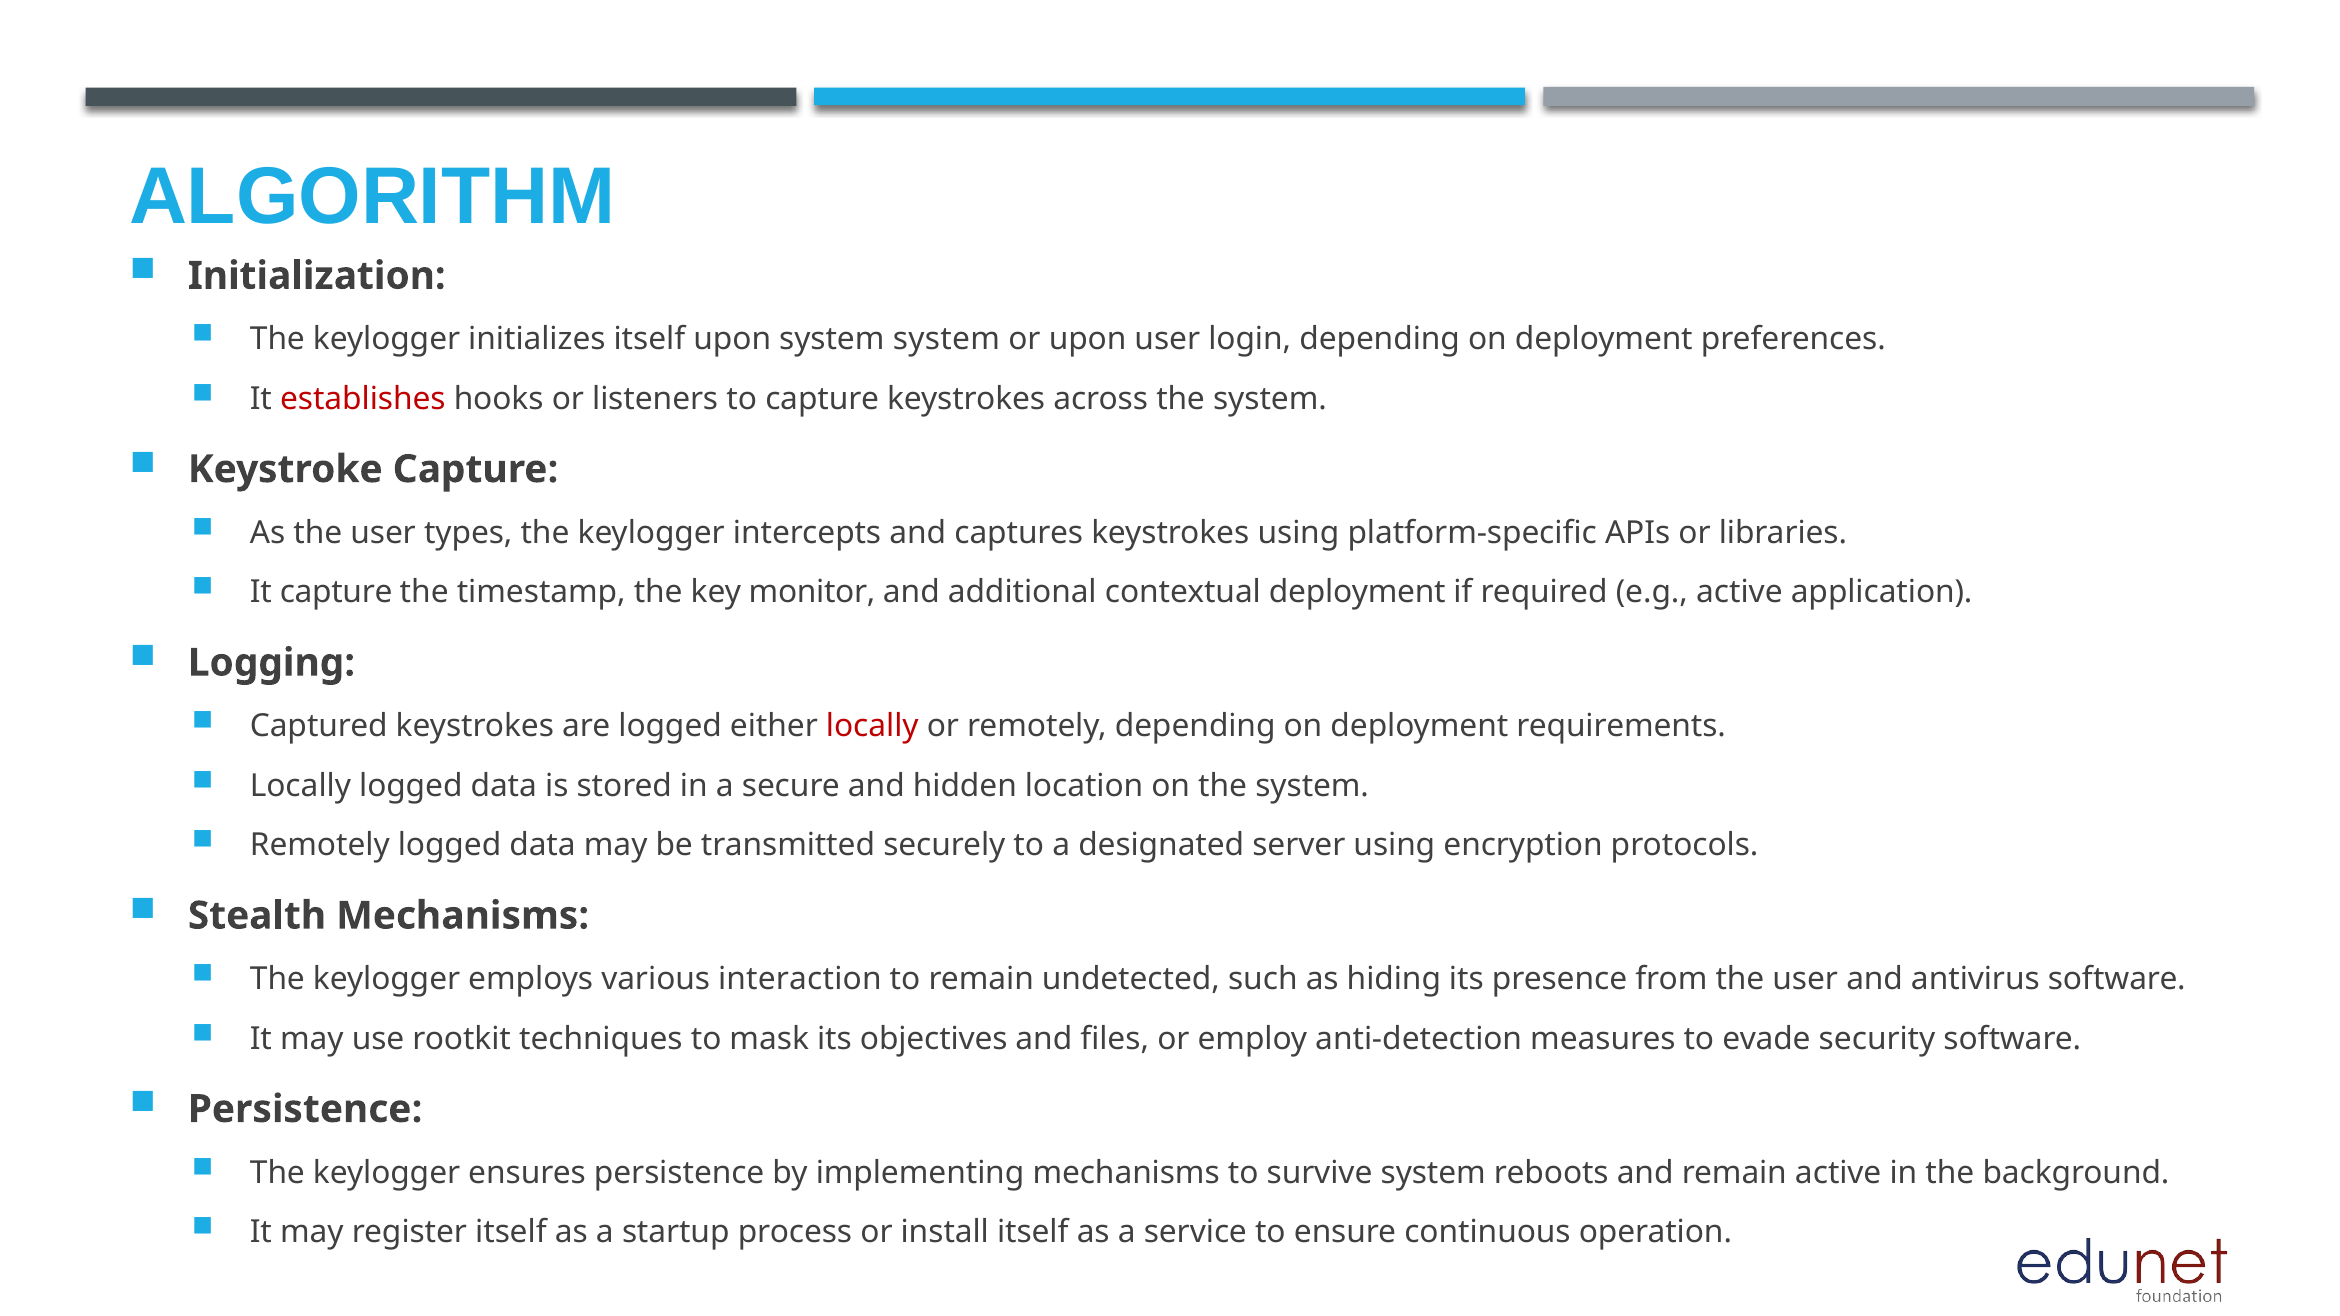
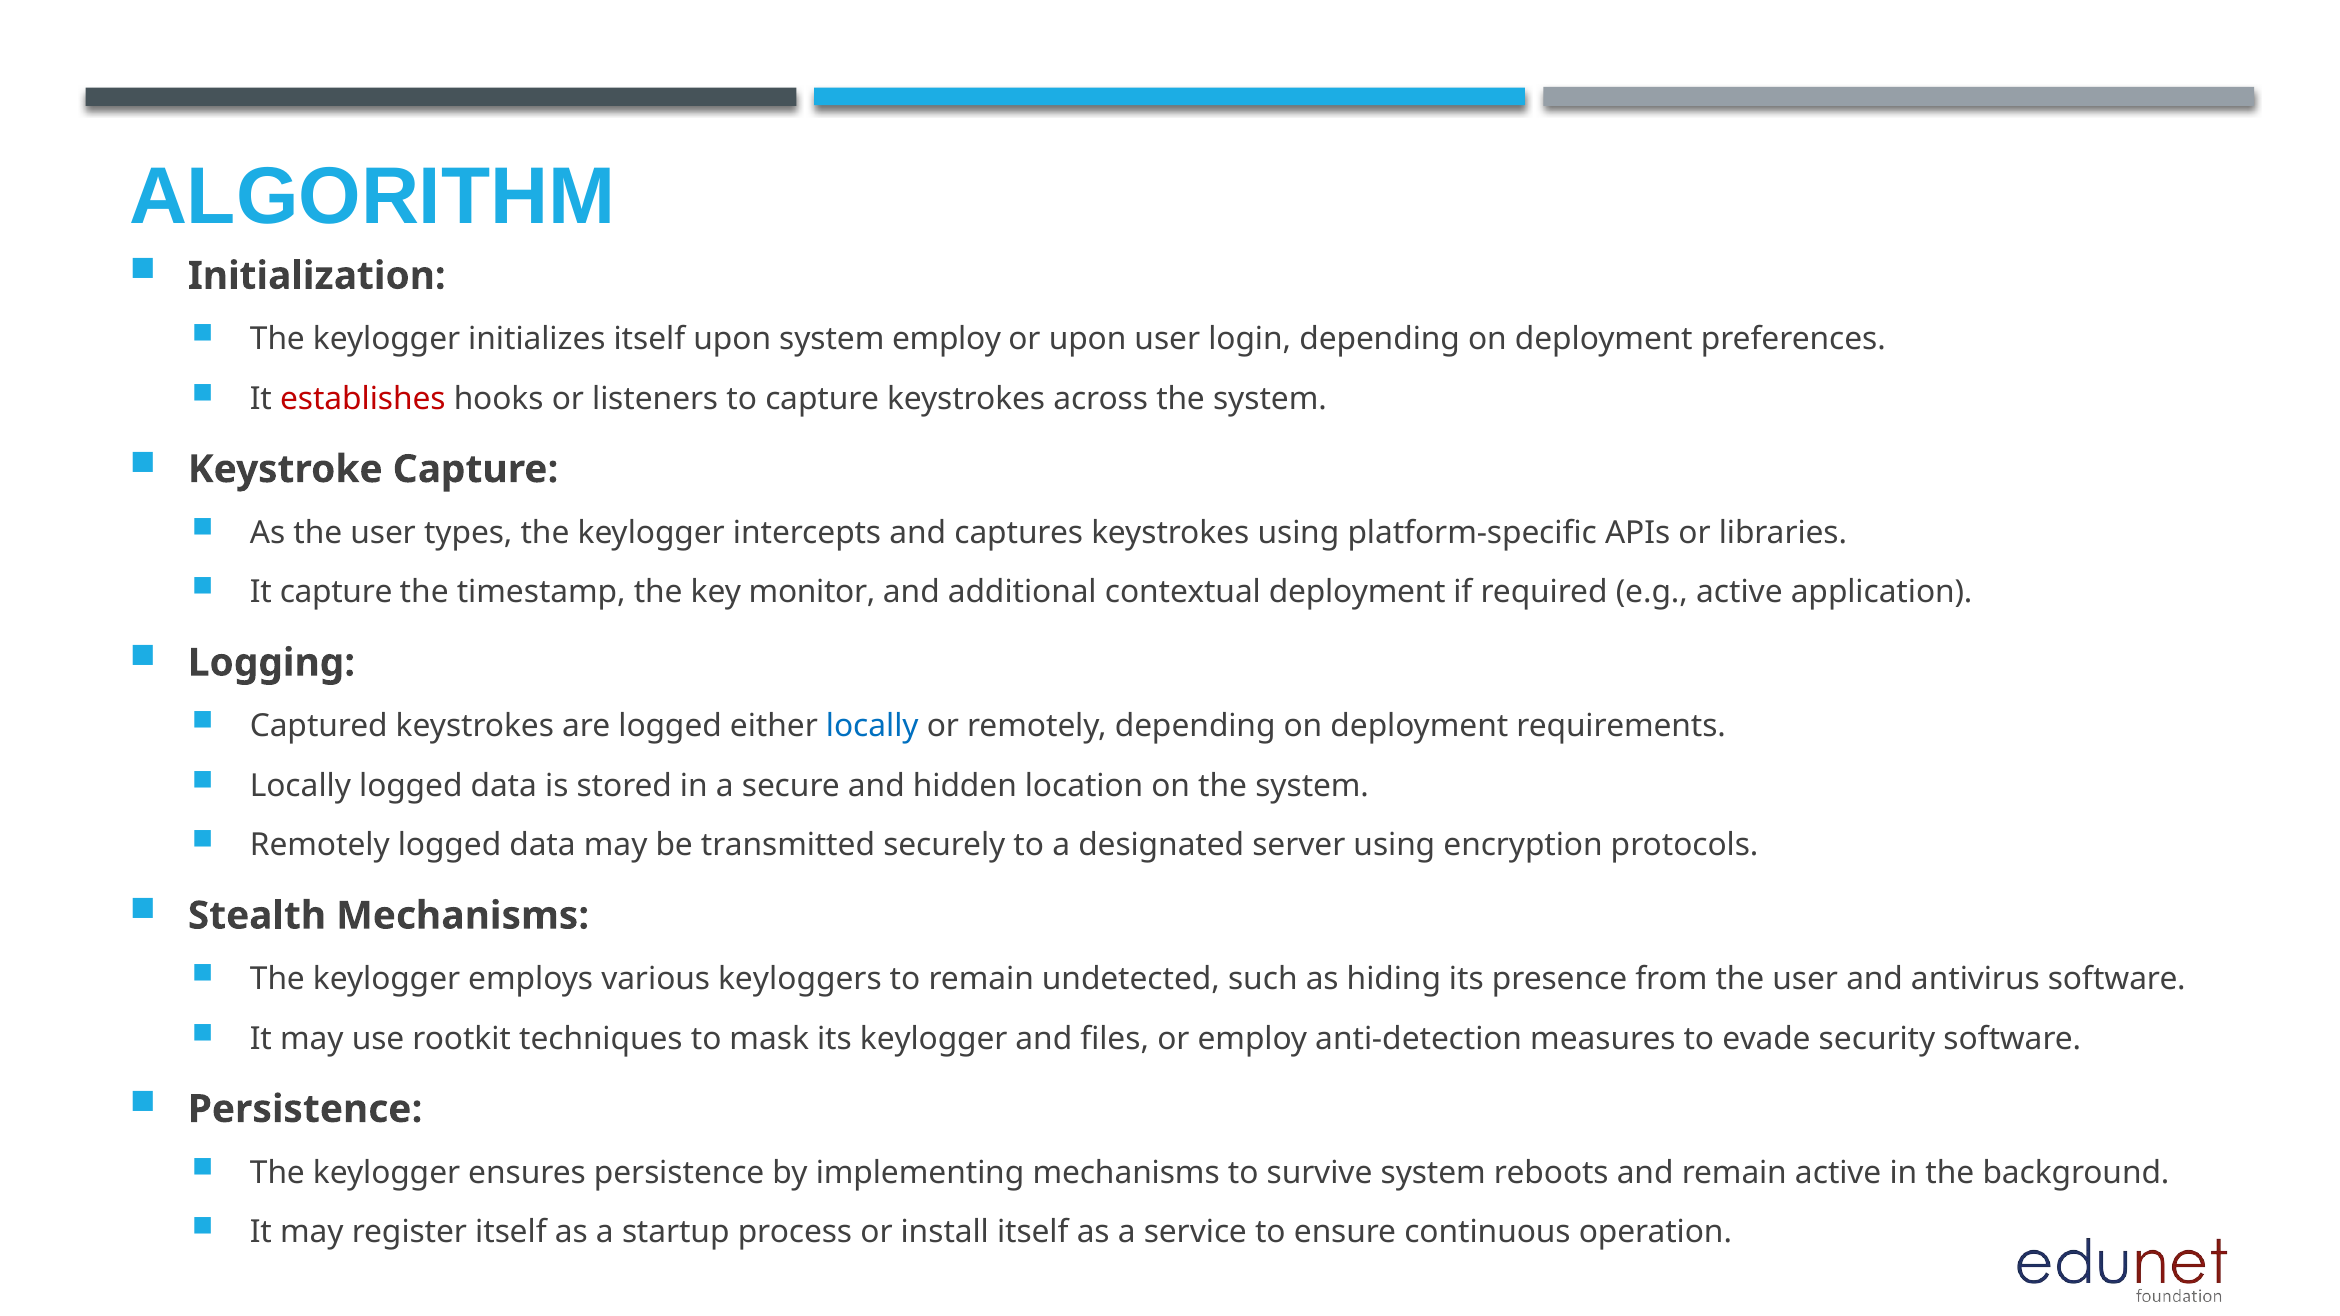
system system: system -> employ (947, 339)
locally colour: red -> blue (872, 726)
interaction: interaction -> keyloggers (800, 979)
its objectives: objectives -> keylogger (934, 1039)
